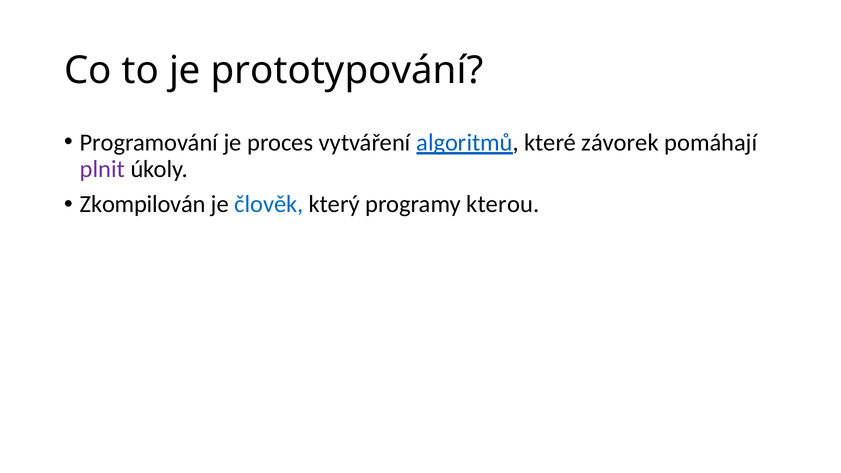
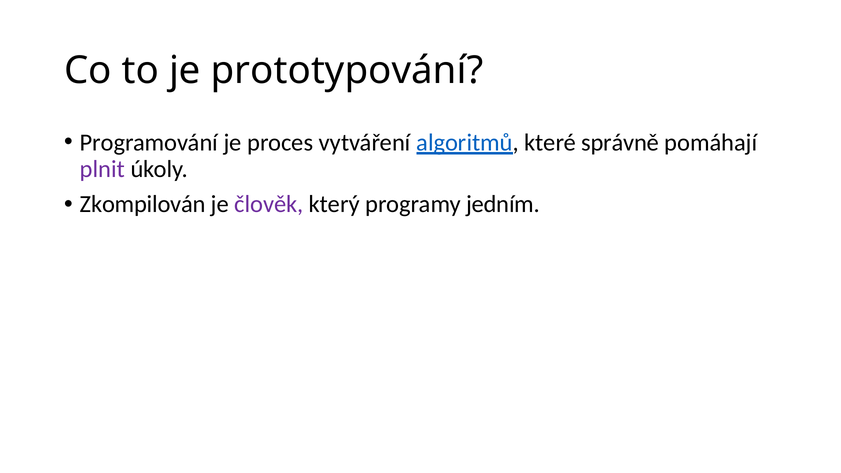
závorek: závorek -> správně (620, 143)
člověk colour: blue -> purple (269, 204)
kterou: kterou -> jedním (503, 204)
